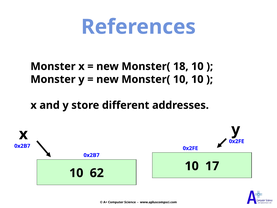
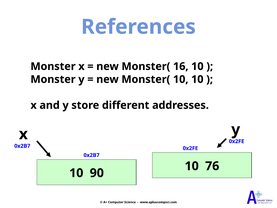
18: 18 -> 16 (181, 66)
17: 17 -> 76 (212, 166)
62: 62 -> 90 (97, 173)
